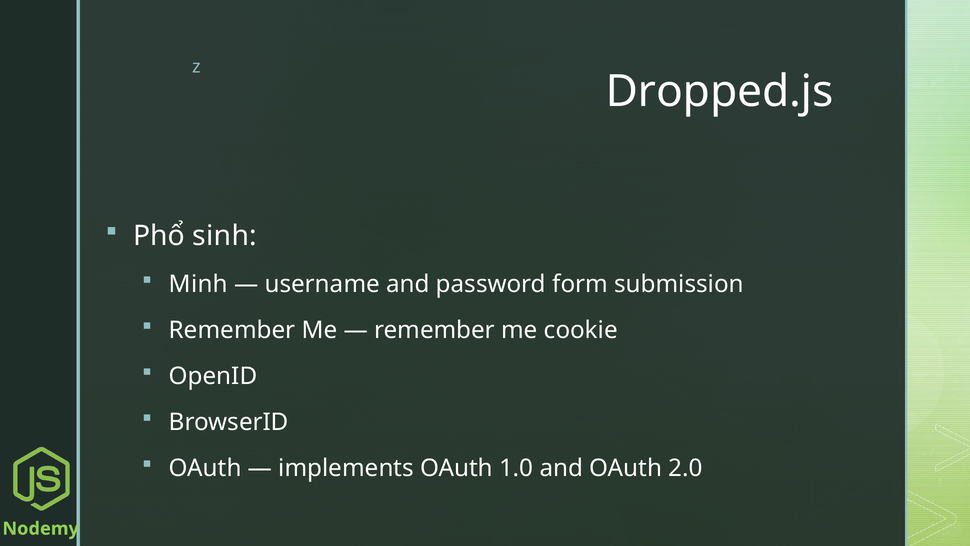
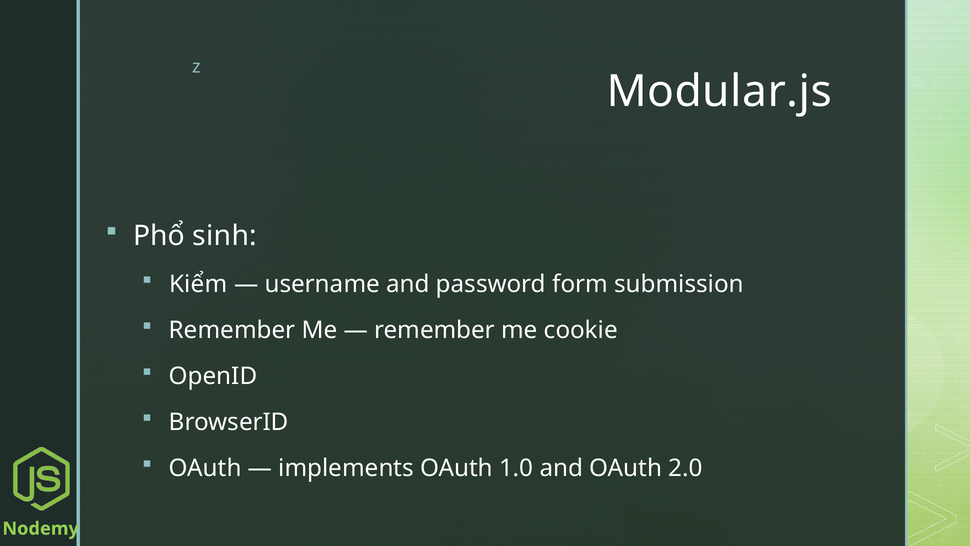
Dropped.js: Dropped.js -> Modular.js (719, 92)
Minh: Minh -> Kiểm (198, 284)
